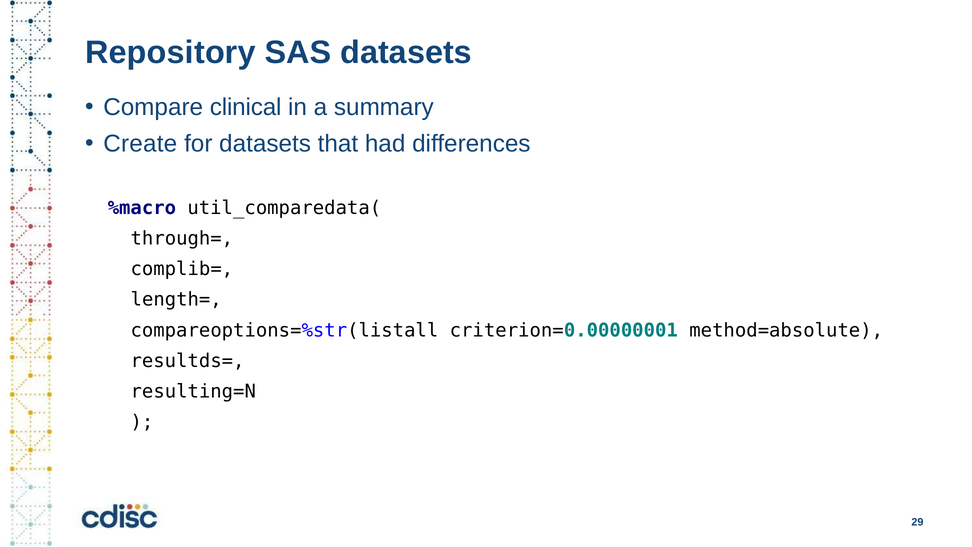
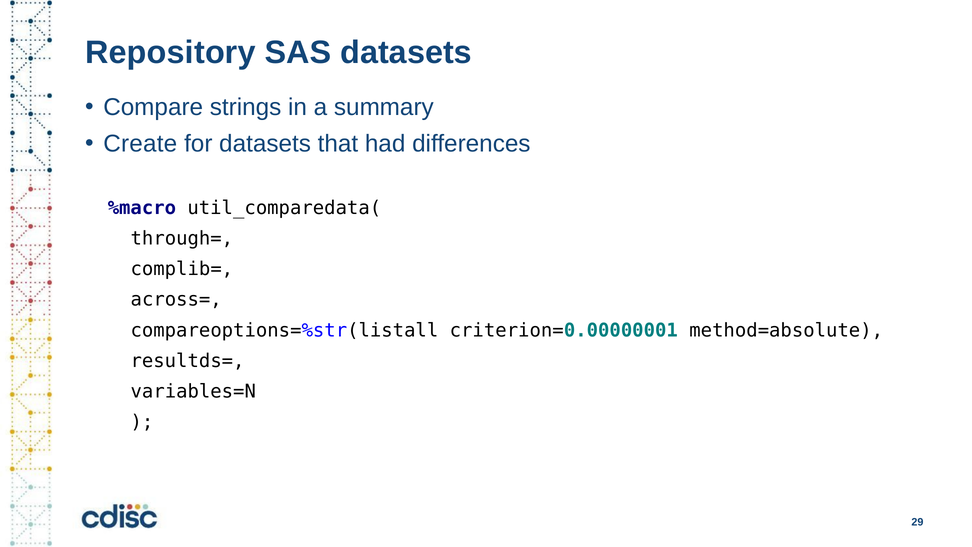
clinical: clinical -> strings (246, 107)
length=: length= -> across= (176, 300)
resulting=N: resulting=N -> variables=N (193, 391)
